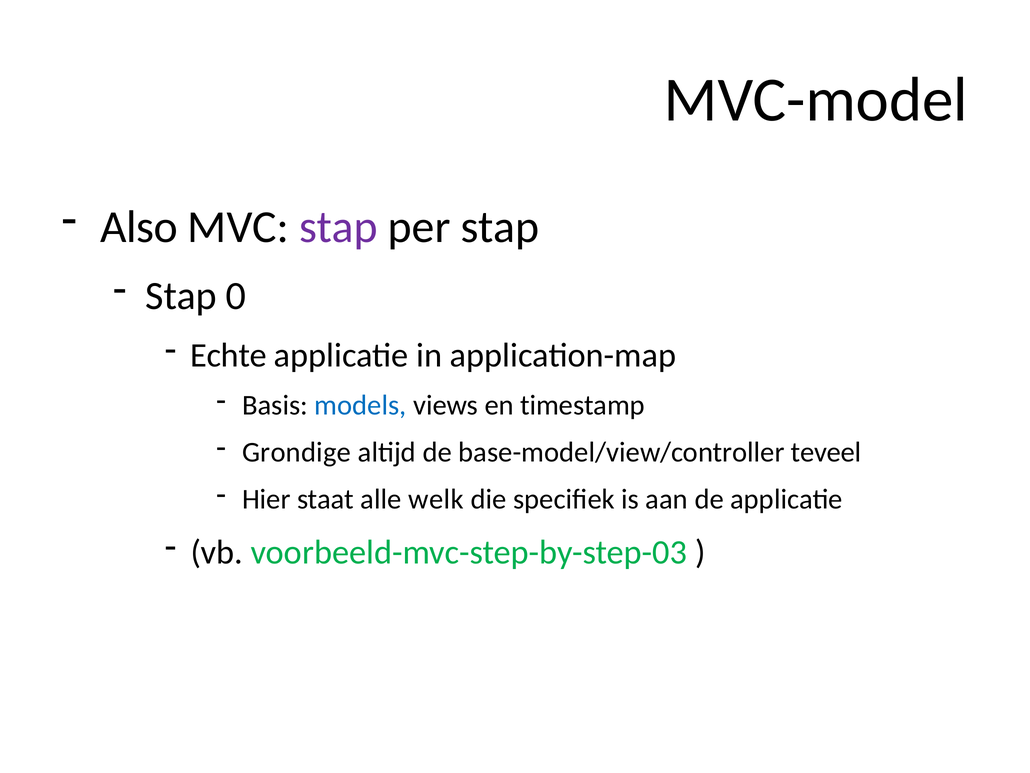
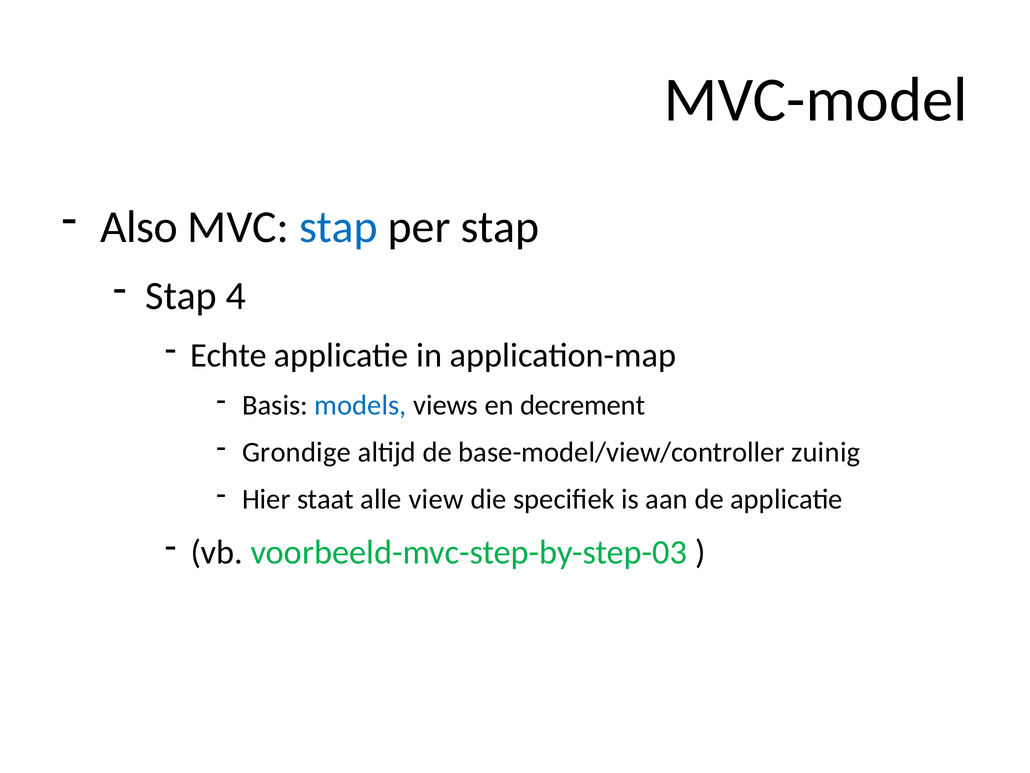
stap colour: purple -> blue (338, 227)
0: 0 -> 4 (236, 296)
timestamp: timestamp -> decrement (583, 405)
teveel: teveel -> zuinig (826, 452)
welk: welk -> view (436, 499)
